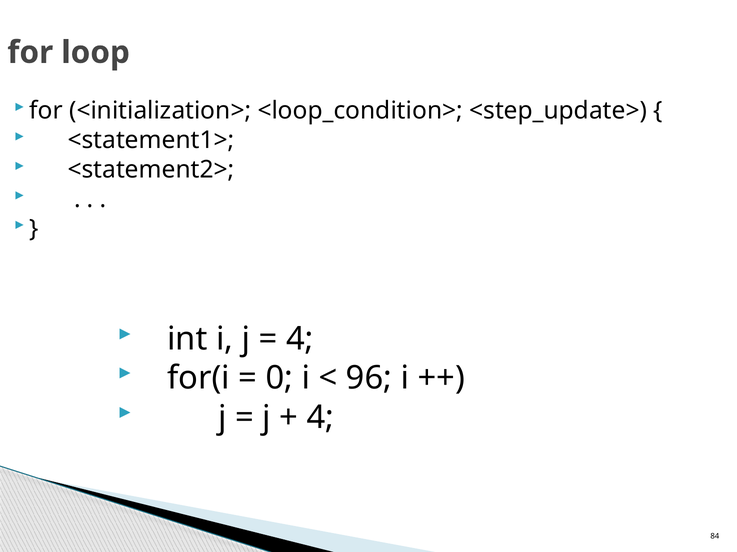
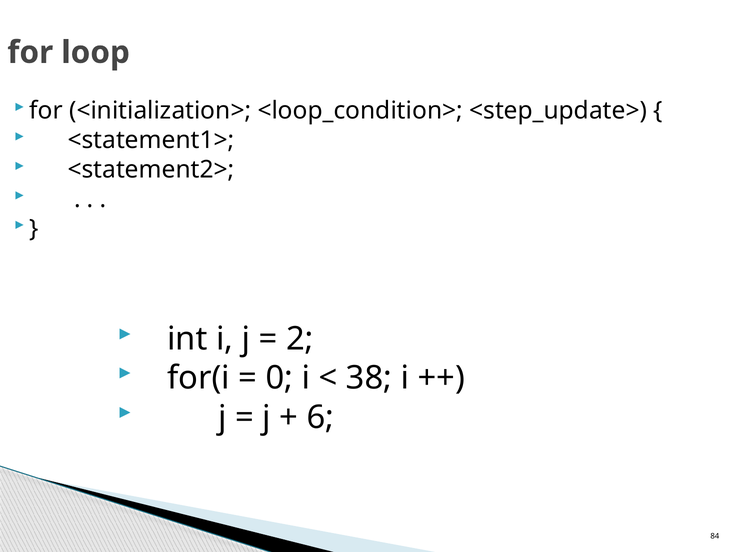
4: 4 -> 2 (300, 339)
96: 96 -> 38 (369, 379)
4: 4 -> 6 (320, 418)
